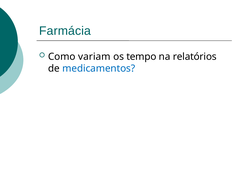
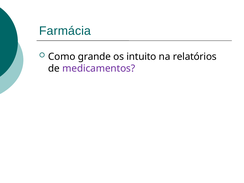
variam: variam -> grande (94, 57)
tempo: tempo -> intuito (141, 57)
medicamentos colour: blue -> purple (99, 68)
